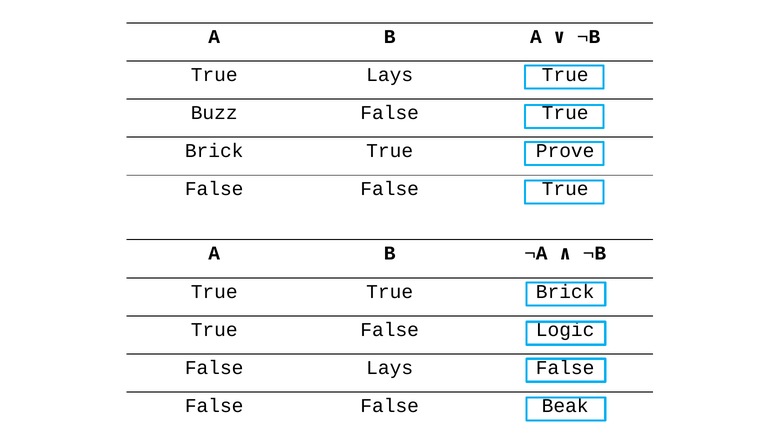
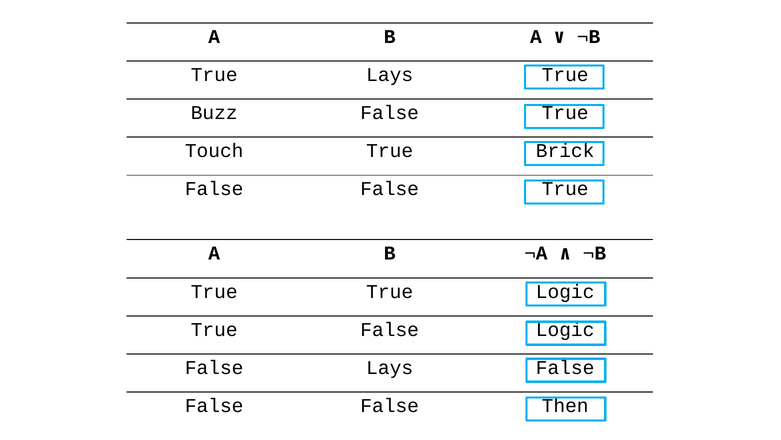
Brick: Brick -> Touch (214, 151)
Prove: Prove -> Brick (565, 151)
True True Brick: Brick -> Logic (565, 291)
Beak: Beak -> Then (565, 405)
